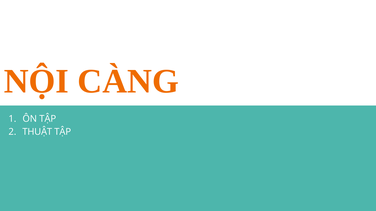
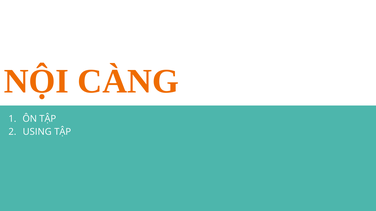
THUẬT: THUẬT -> USING (37, 132)
